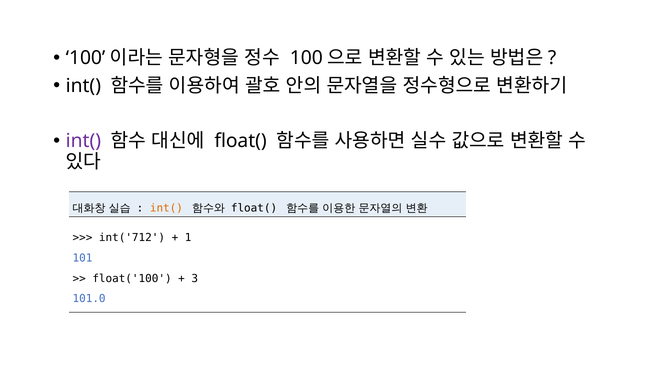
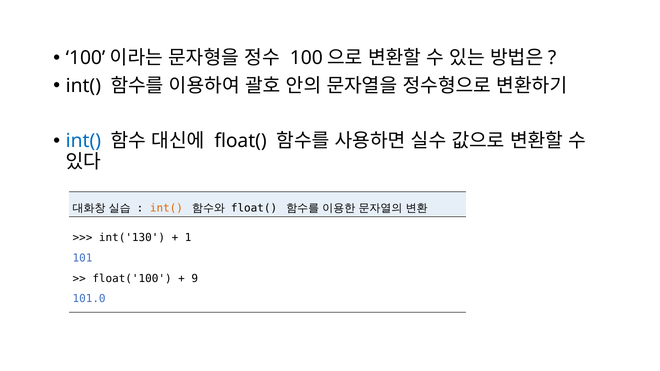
int( colour: purple -> blue (83, 141)
int('712: int('712 -> int('130 (132, 238)
3: 3 -> 9 (195, 279)
